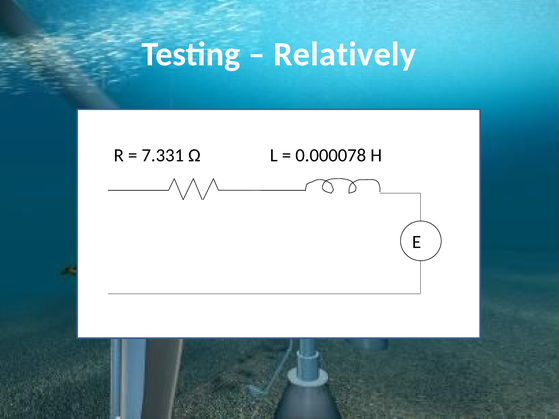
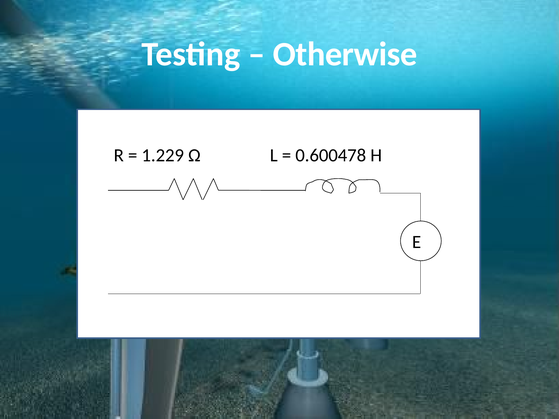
Relatively: Relatively -> Otherwise (345, 54)
7.331: 7.331 -> 1.229 (163, 156)
0.000078: 0.000078 -> 0.600478 (331, 156)
